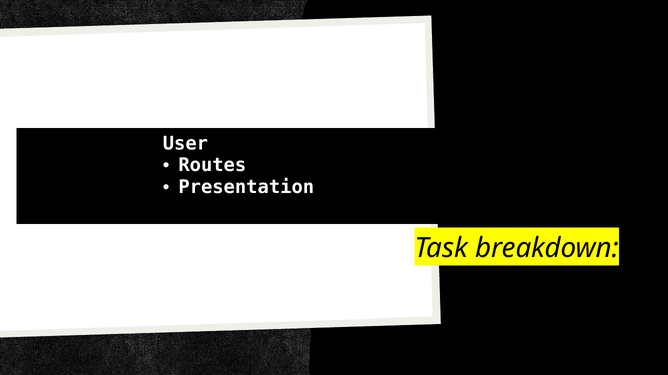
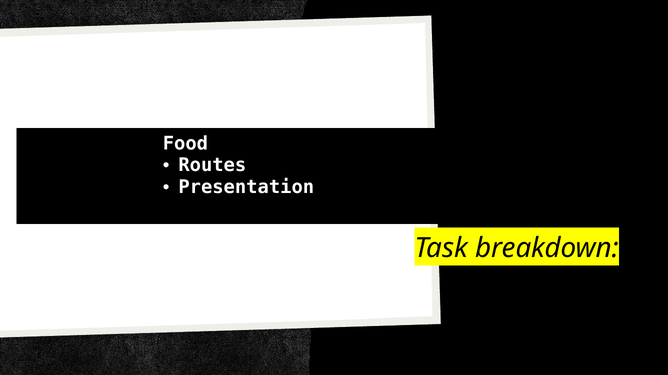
User: User -> Food (185, 144)
